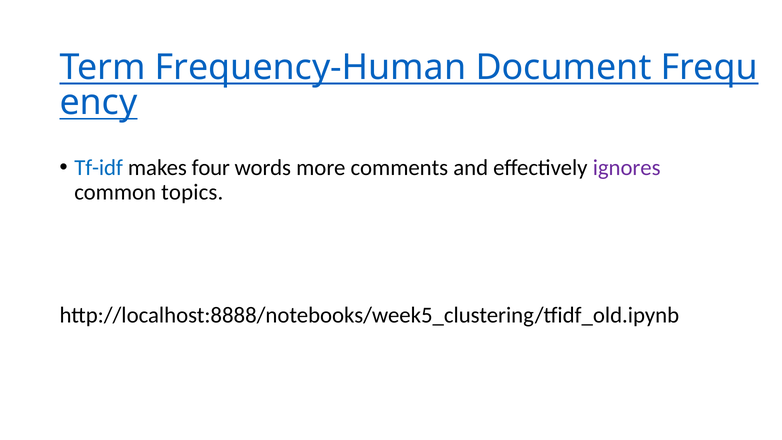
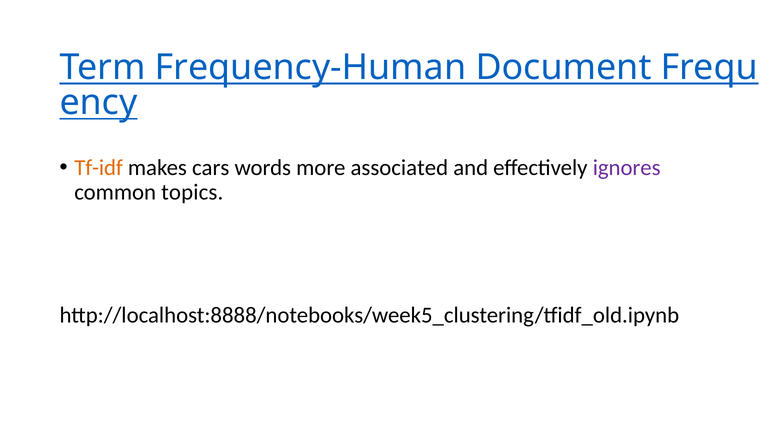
Tf-idf colour: blue -> orange (99, 168)
four: four -> cars (211, 168)
comments: comments -> associated (399, 168)
